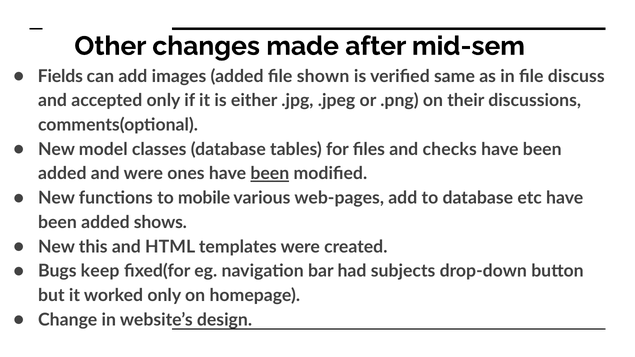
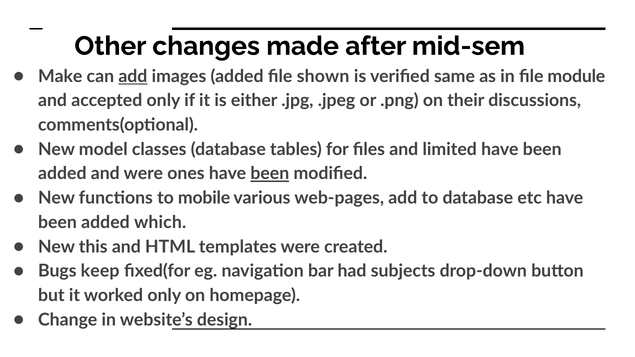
Fields: Fields -> Make (60, 76)
add underline: none -> present (133, 76)
discuss: discuss -> module (576, 76)
checks: checks -> limited (450, 149)
shows: shows -> which (160, 222)
